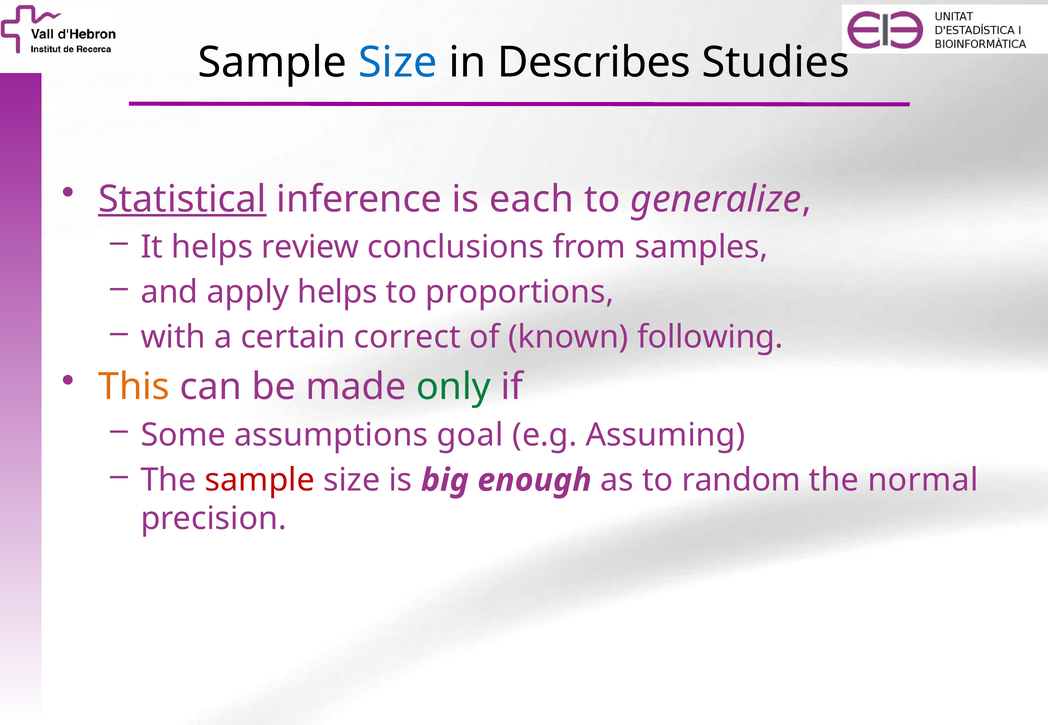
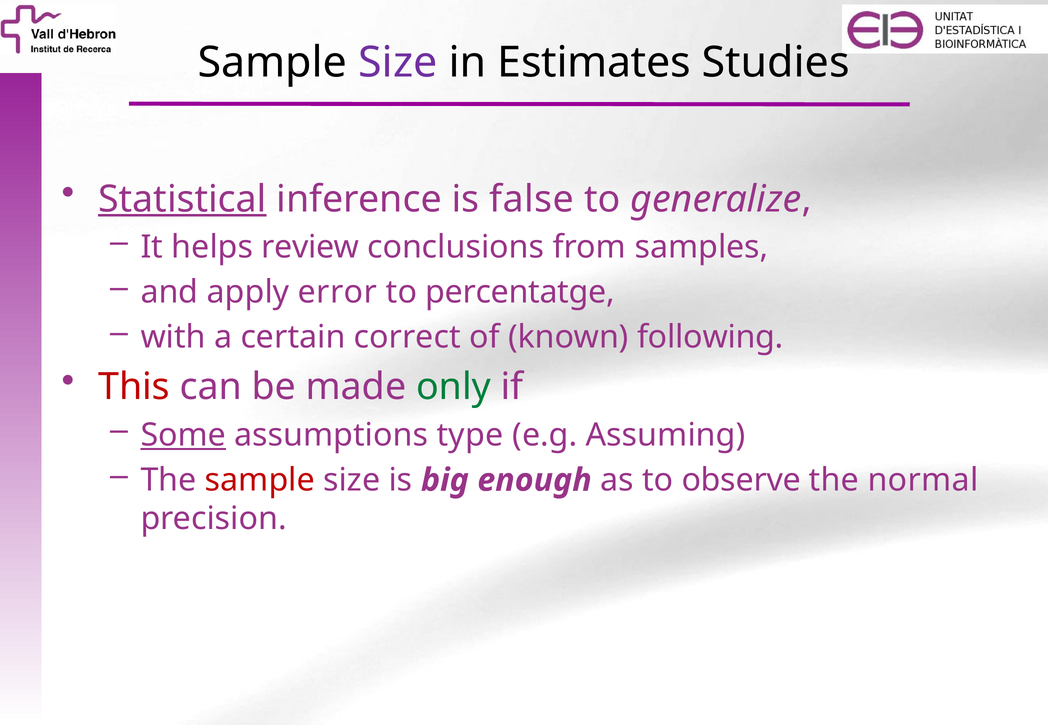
Size colour: blue -> purple (398, 63)
Describes: Describes -> Estimates (594, 63)
each: each -> false (531, 199)
apply helps: helps -> error (337, 292)
proportions: proportions -> percentatge (520, 292)
This colour: orange -> red (134, 387)
Some underline: none -> present (183, 435)
goal: goal -> type (470, 435)
random: random -> observe (741, 481)
